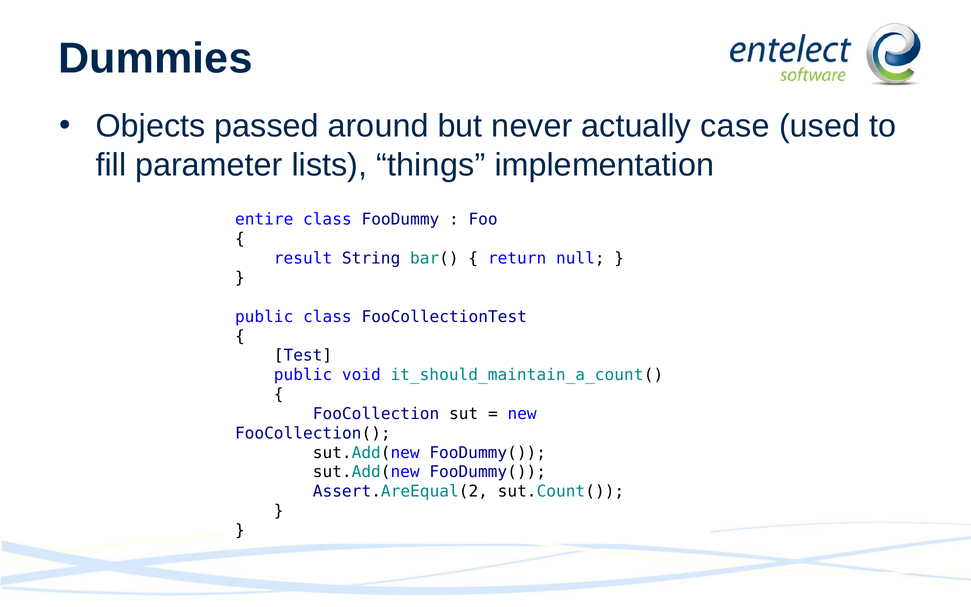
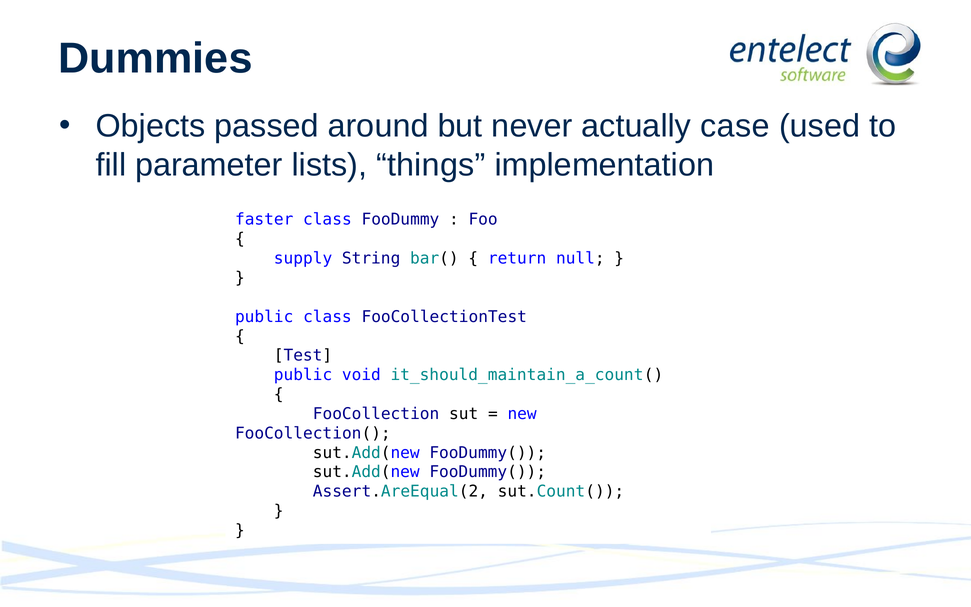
entire: entire -> faster (264, 220)
result: result -> supply (303, 258)
